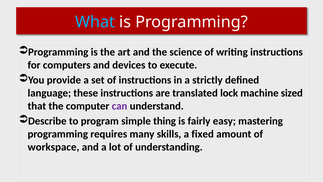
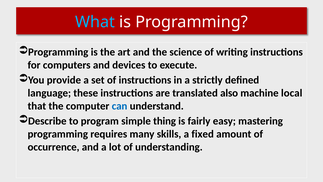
lock: lock -> also (229, 93)
sized: sized -> local (292, 93)
can colour: purple -> blue (120, 106)
workspace: workspace -> occurrence (54, 147)
